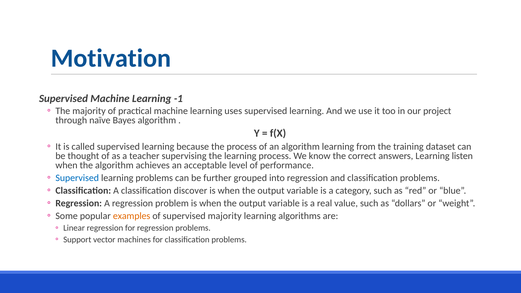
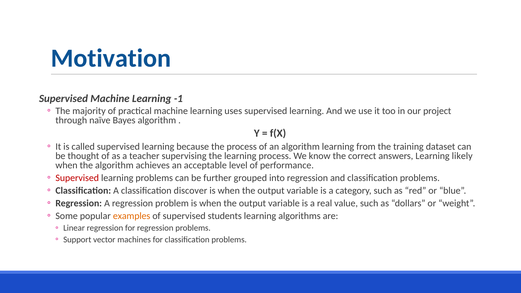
listen: listen -> likely (462, 156)
Supervised colour: blue -> red (77, 178)
supervised majority: majority -> students (225, 216)
